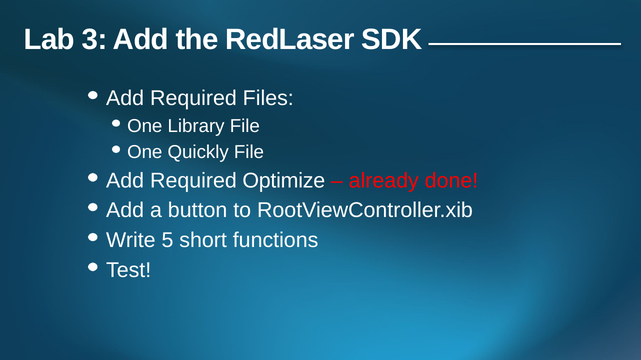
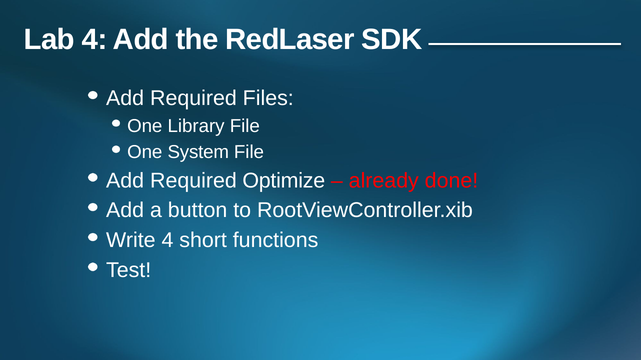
Lab 3: 3 -> 4 (95, 40)
Quickly: Quickly -> System (198, 152)
Write 5: 5 -> 4 (167, 241)
